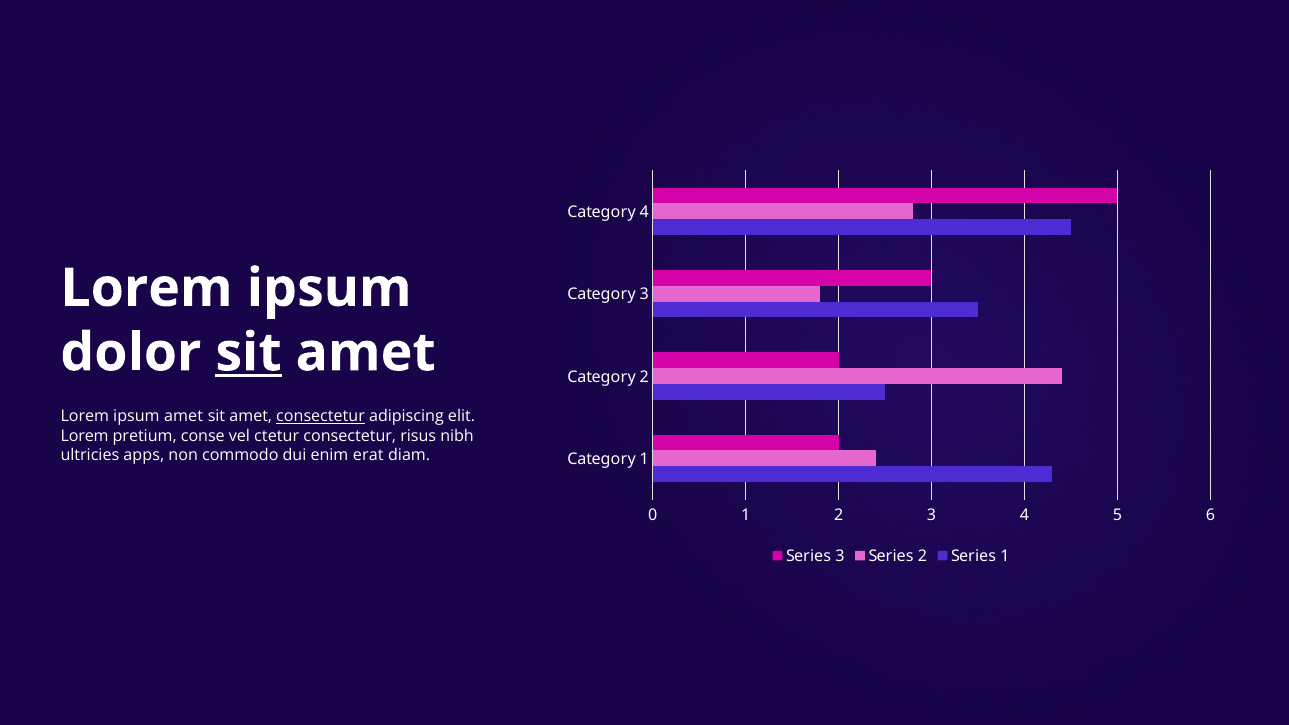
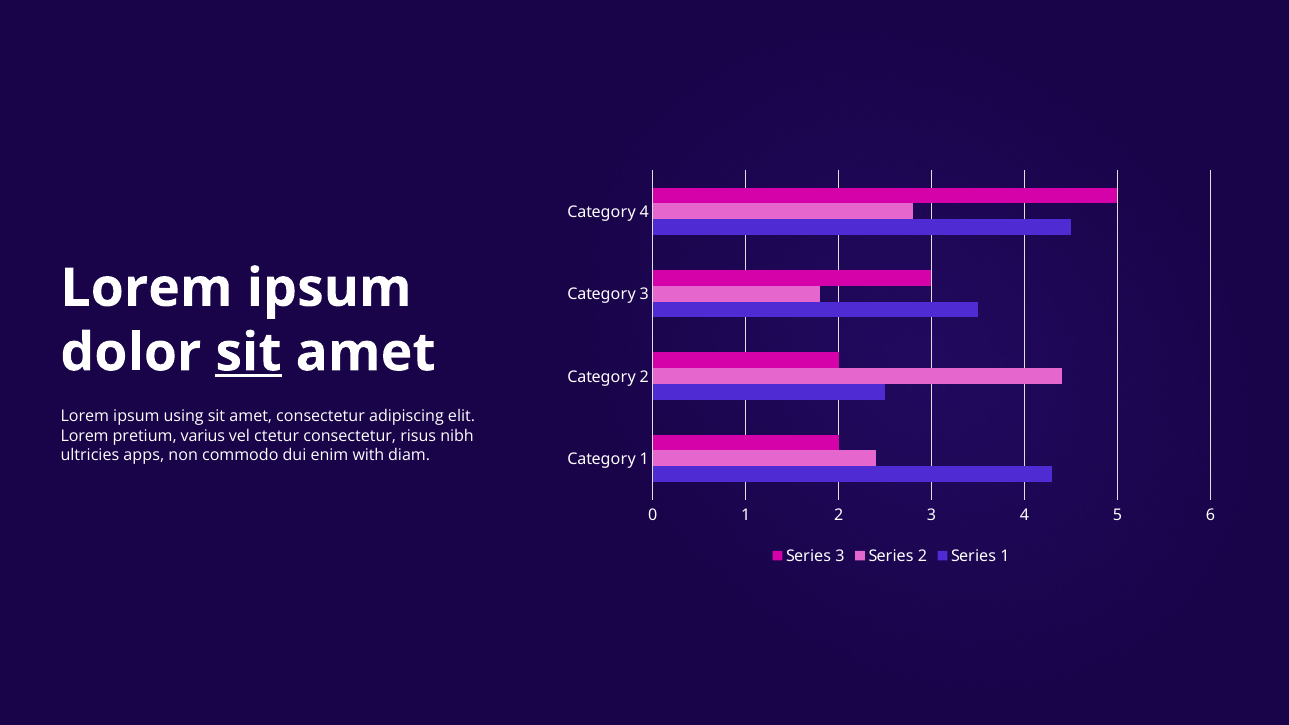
ipsum amet: amet -> using (184, 417)
consectetur underline: present -> none (321, 417)
conse: conse -> varius (203, 436)
erat: erat -> with (368, 455)
